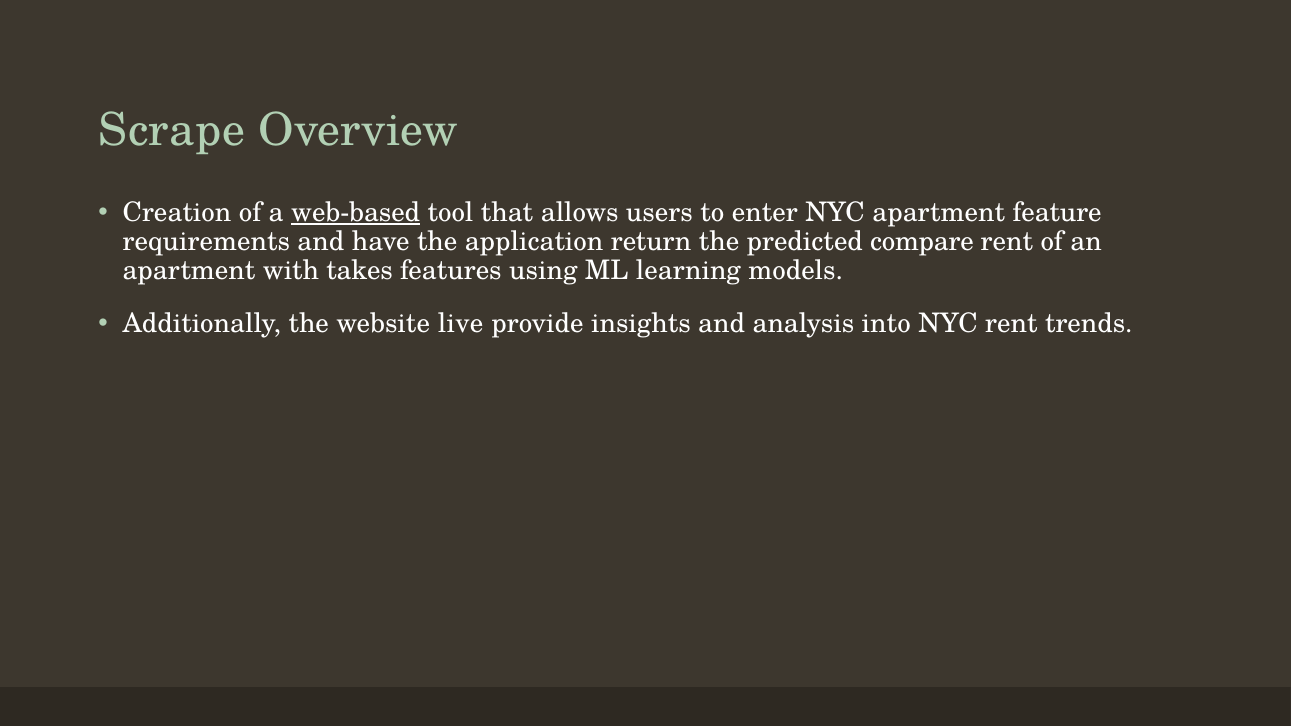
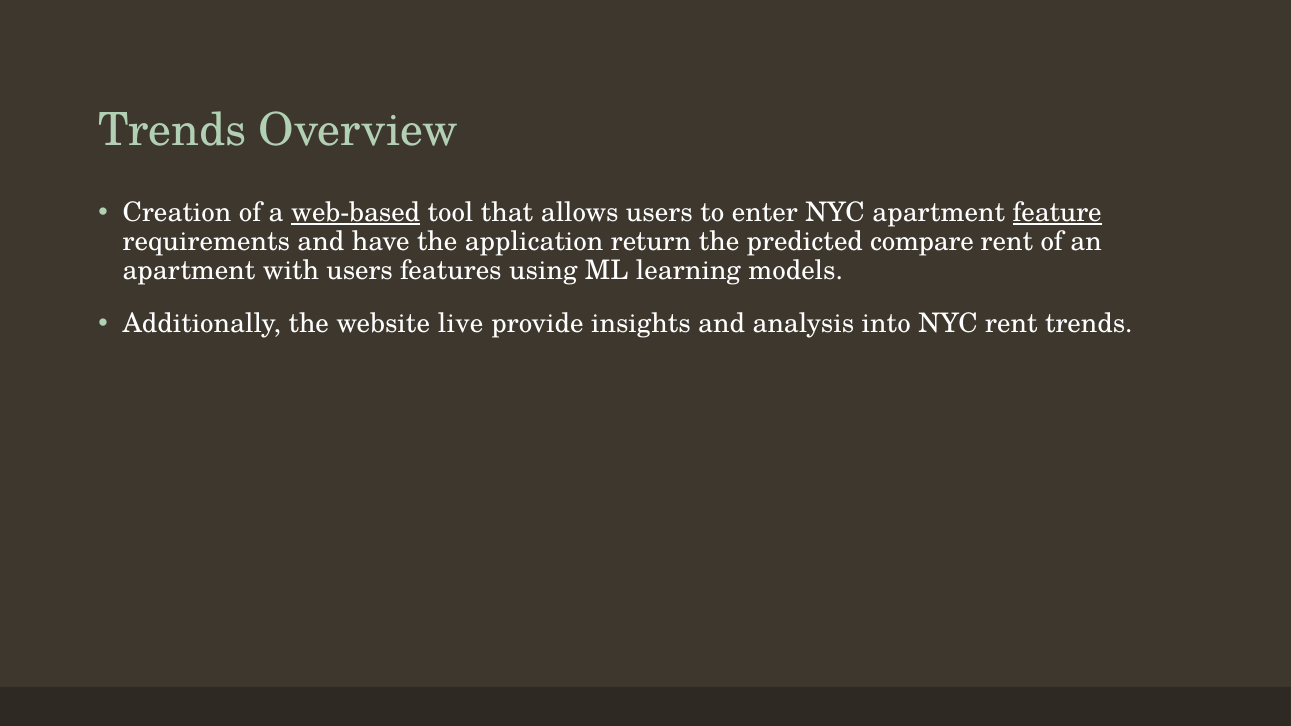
Scrape: Scrape -> Trends (172, 130)
feature underline: none -> present (1057, 213)
with takes: takes -> users (360, 271)
